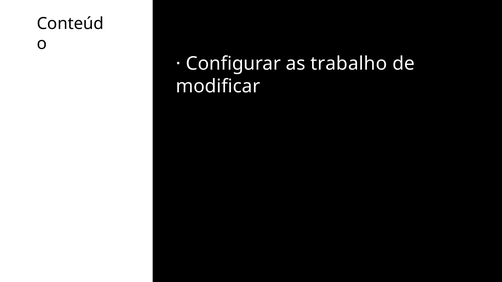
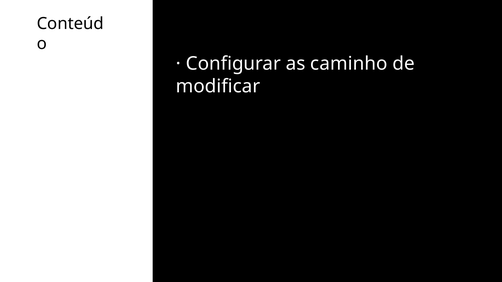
trabalho: trabalho -> caminho (349, 64)
